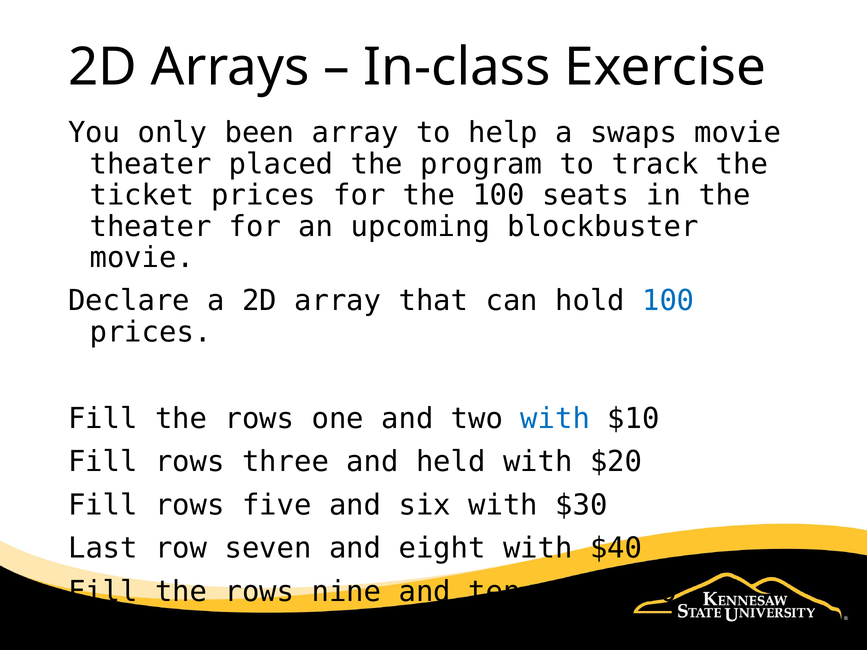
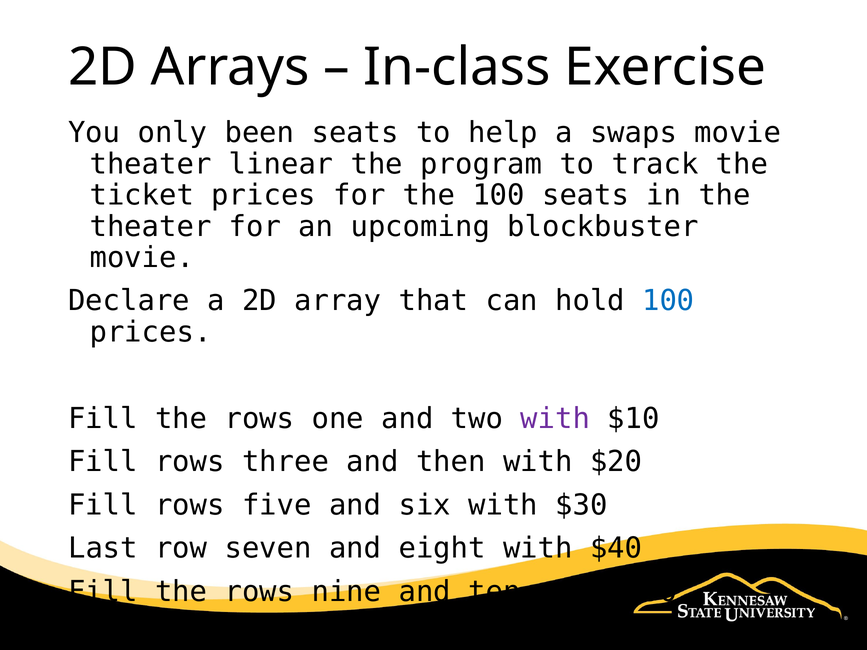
been array: array -> seats (355, 133)
placed: placed -> linear (281, 164)
with colour: blue -> purple (555, 419)
held: held -> then (451, 462)
